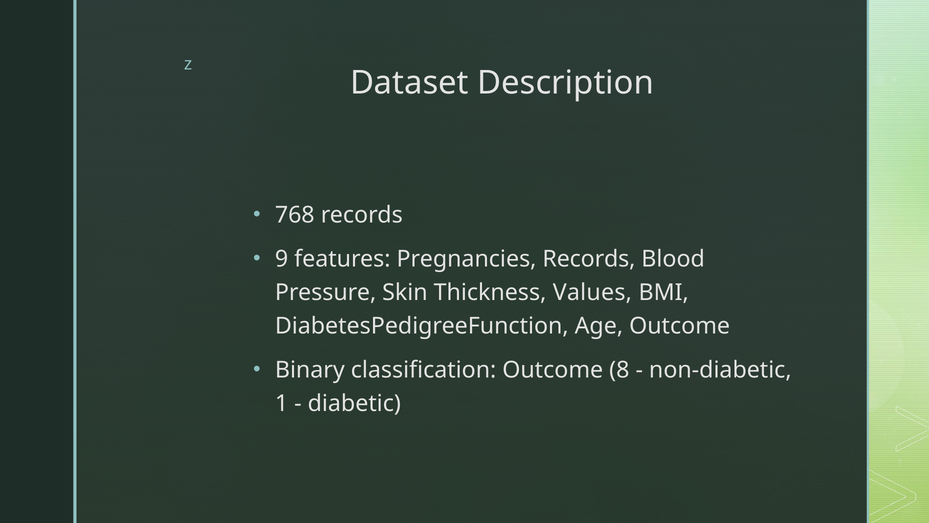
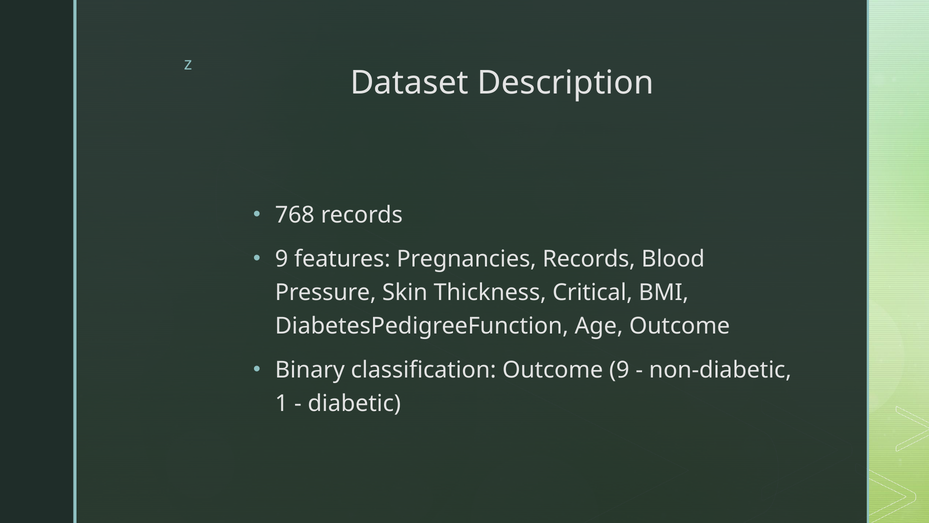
Values: Values -> Critical (593, 292)
Outcome 8: 8 -> 9 (619, 370)
